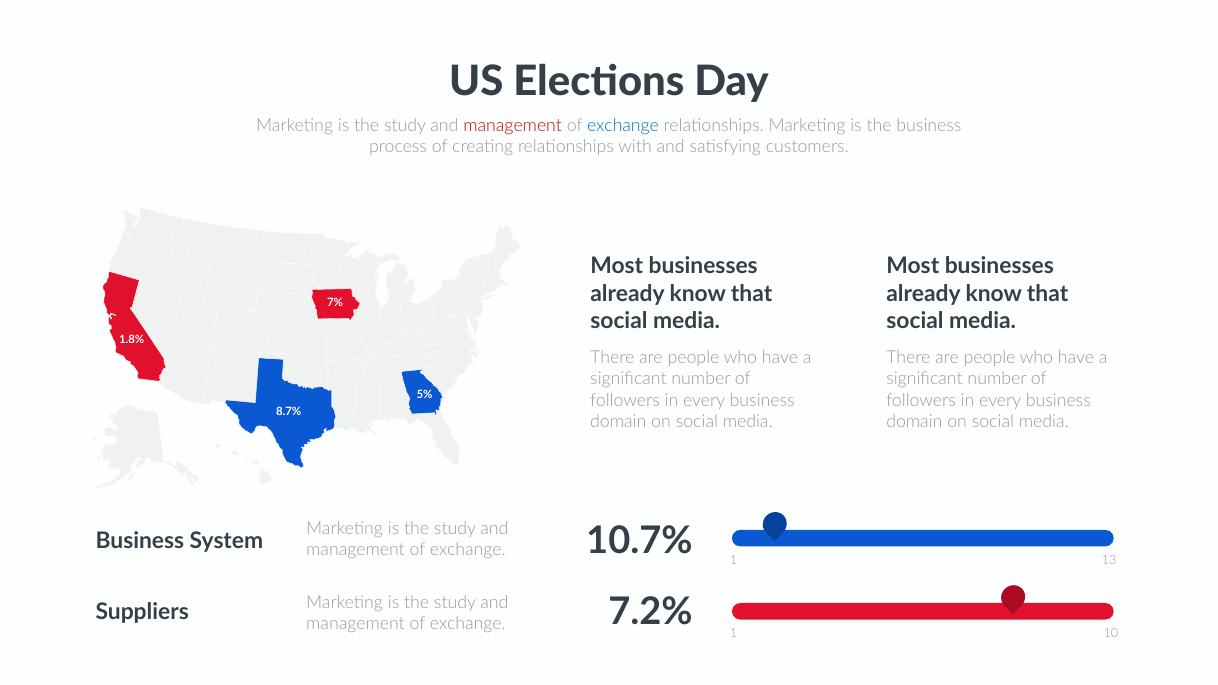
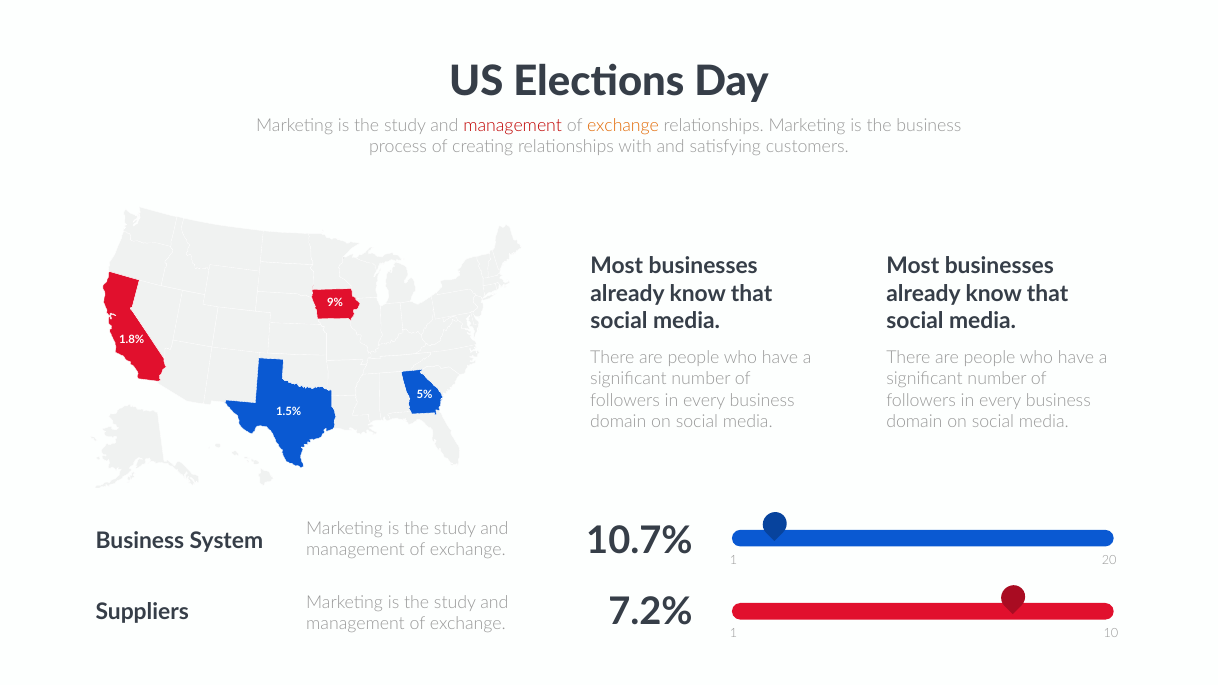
exchange colour: blue -> orange (623, 125)
7%: 7% -> 9% (335, 303)
8.7%: 8.7% -> 1.5% (289, 412)
13: 13 -> 20 (1109, 561)
